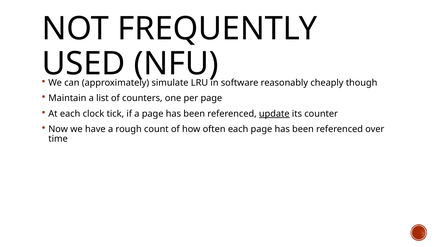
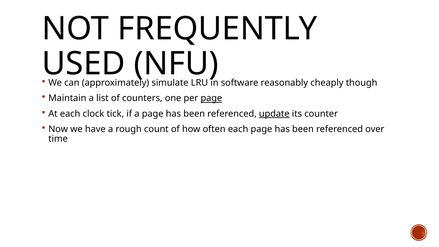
page underline: none -> present (211, 98)
